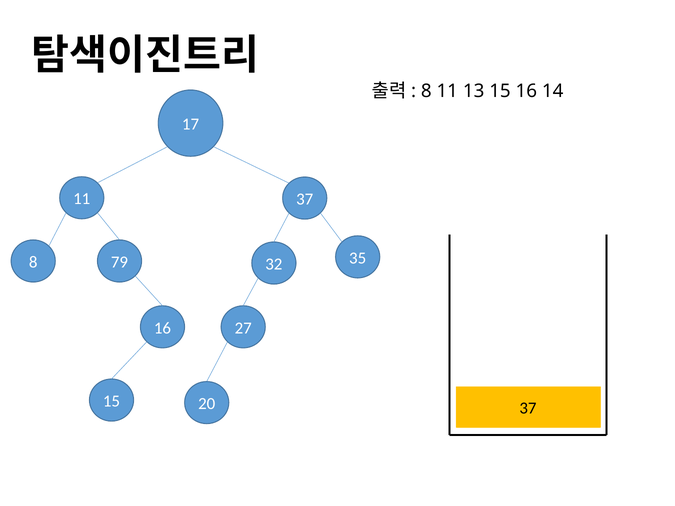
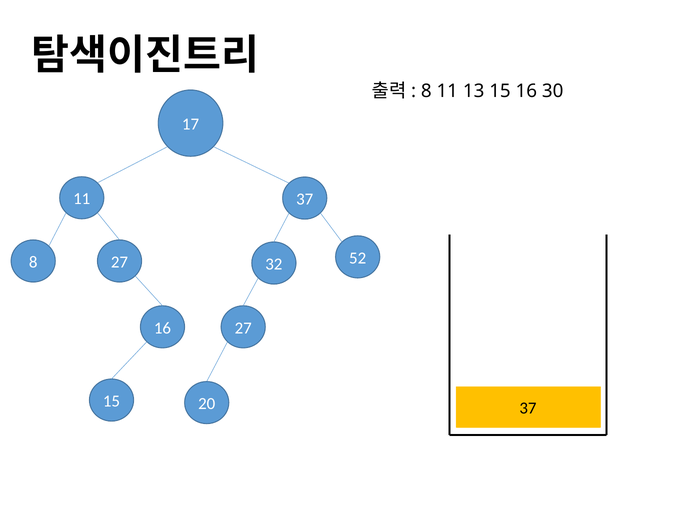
14: 14 -> 30 (553, 91)
8 79: 79 -> 27 (119, 262)
35: 35 -> 52 (358, 258)
